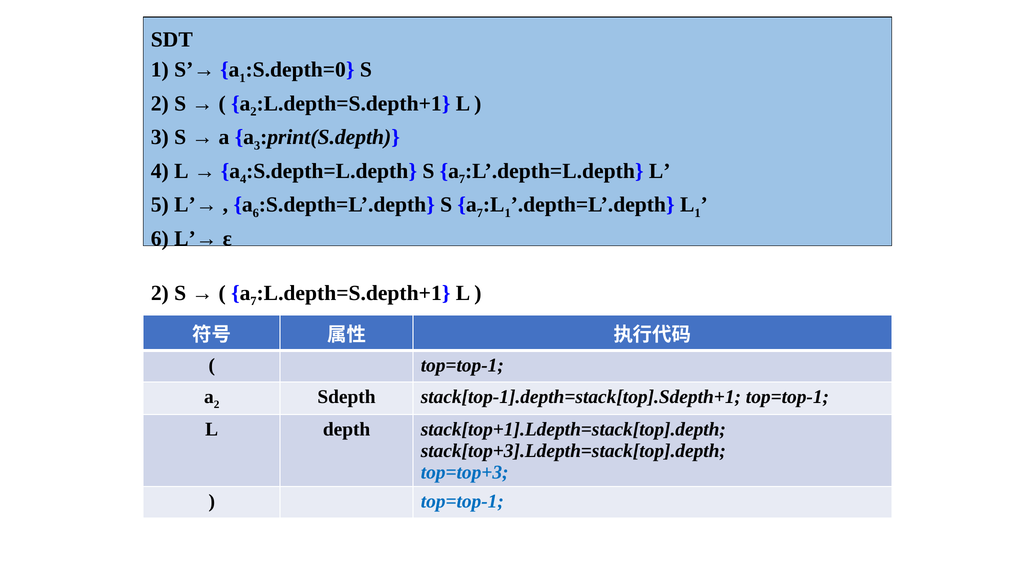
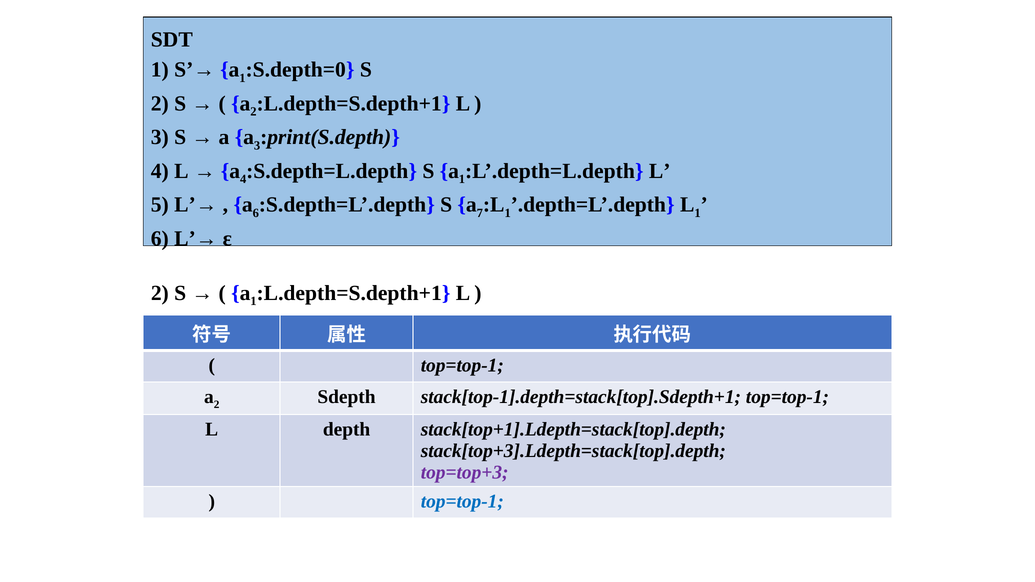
7: 7 -> 1 (462, 179)
7: 7 -> 1 (253, 301)
top=top+3 colour: blue -> purple (465, 472)
